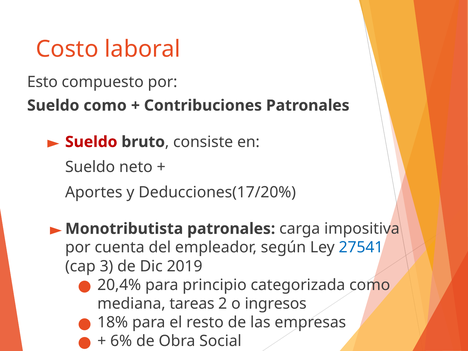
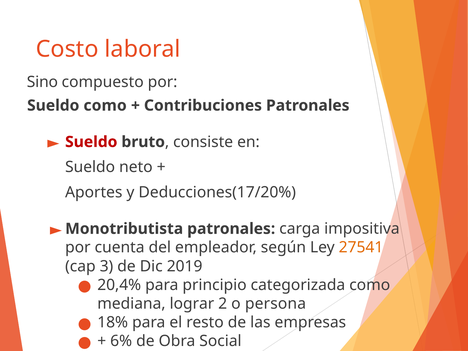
Esto: Esto -> Sino (42, 82)
27541 colour: blue -> orange (361, 247)
tareas: tareas -> lograr (192, 304)
ingresos: ingresos -> persona (276, 304)
